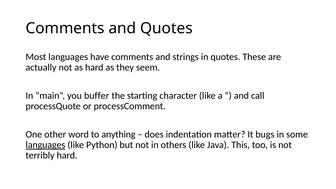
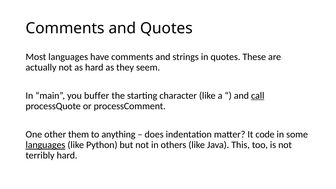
call underline: none -> present (258, 96)
word: word -> them (79, 134)
bugs: bugs -> code (265, 134)
